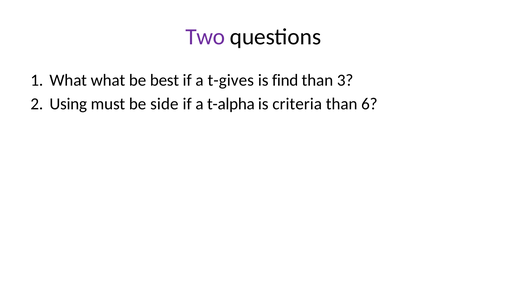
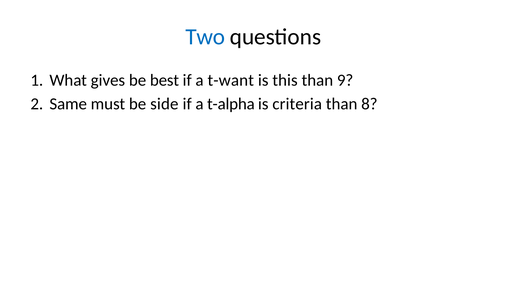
Two colour: purple -> blue (205, 37)
What what: what -> gives (108, 80)
t-gives: t-gives -> t-want (231, 80)
find: find -> this (285, 80)
3: 3 -> 9 (345, 80)
Using: Using -> Same (68, 104)
6: 6 -> 8 (369, 104)
